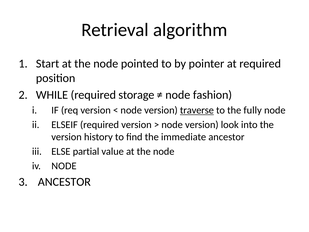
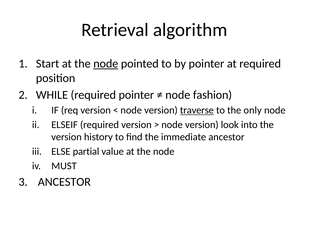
node underline: none -> present (106, 64)
required storage: storage -> pointer (136, 95)
fully: fully -> only (253, 110)
NODE: NODE -> MUST (64, 166)
